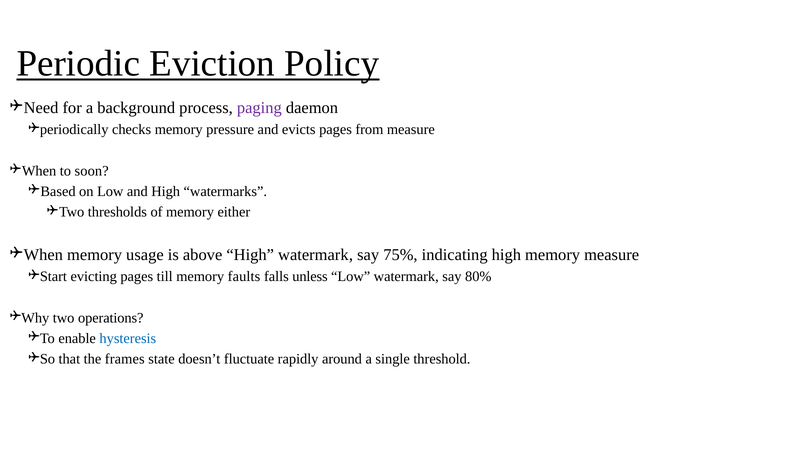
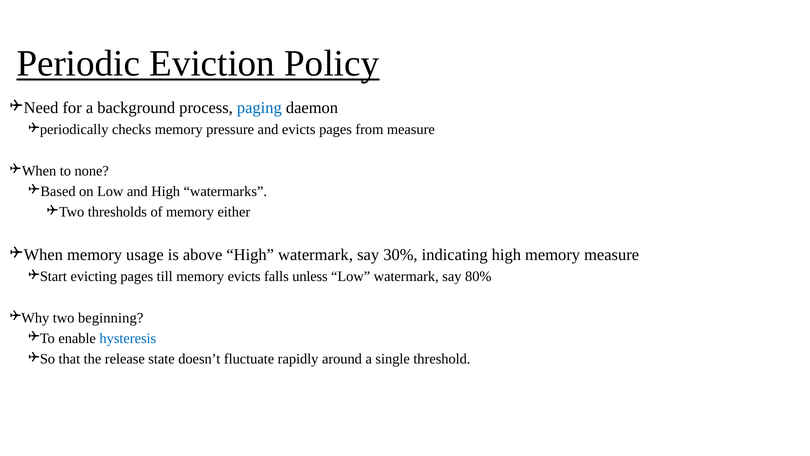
paging colour: purple -> blue (259, 108)
soon: soon -> none (92, 171)
75%: 75% -> 30% (400, 255)
memory faults: faults -> evicts (244, 276)
operations: operations -> beginning (111, 318)
frames: frames -> release (125, 359)
